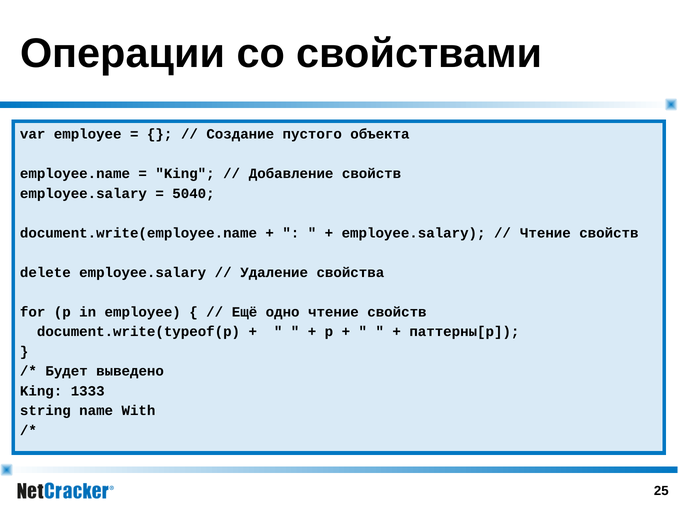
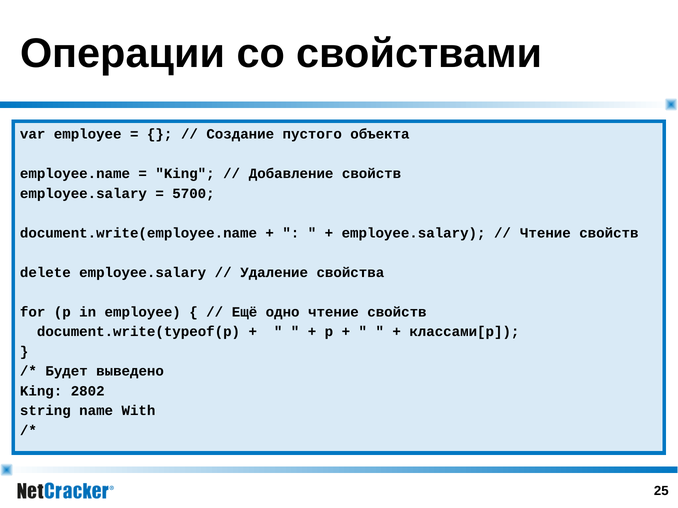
5040: 5040 -> 5700 (194, 194)
паттерны[p: паттерны[p -> классами[p (464, 332)
1333: 1333 -> 2802 (88, 391)
